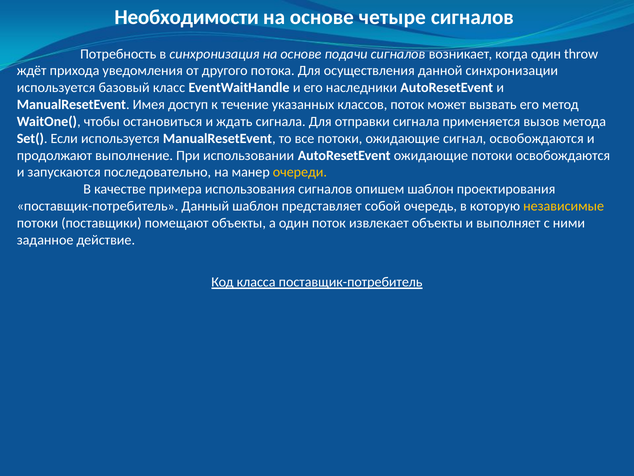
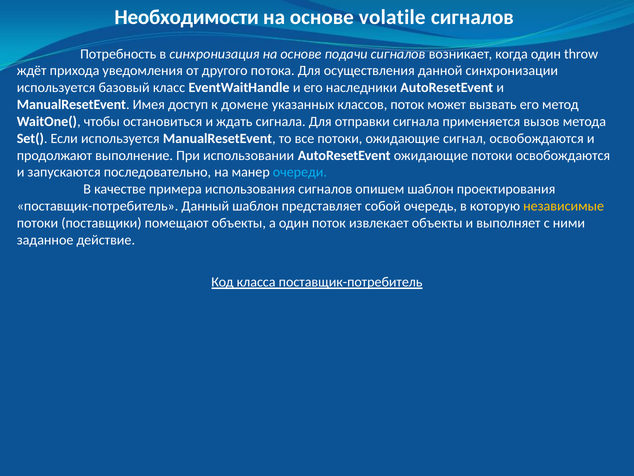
четыре: четыре -> volatile (392, 17)
течение: течение -> домене (245, 105)
очереди colour: yellow -> light blue (300, 172)
